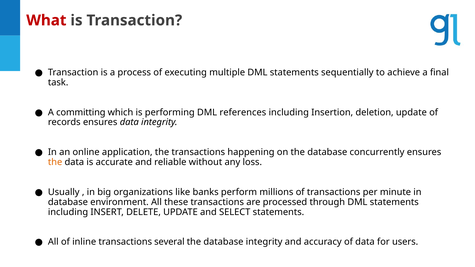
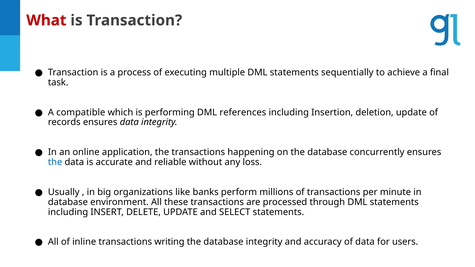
committing: committing -> compatible (81, 112)
the colour: orange -> blue (55, 162)
several: several -> writing (169, 242)
